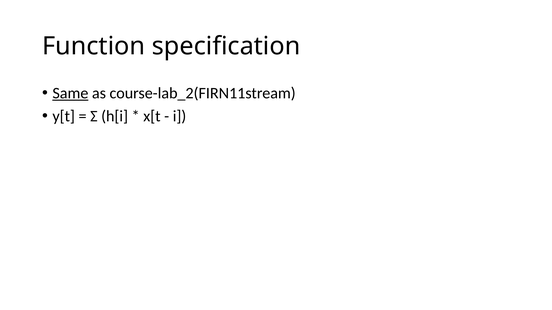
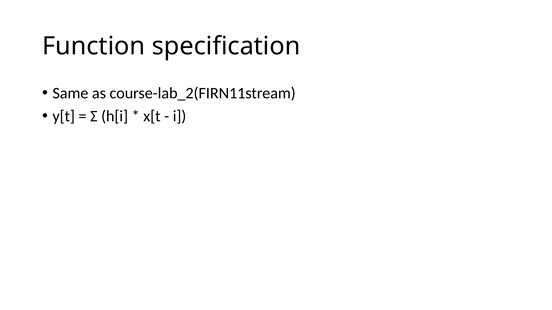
Same underline: present -> none (70, 93)
